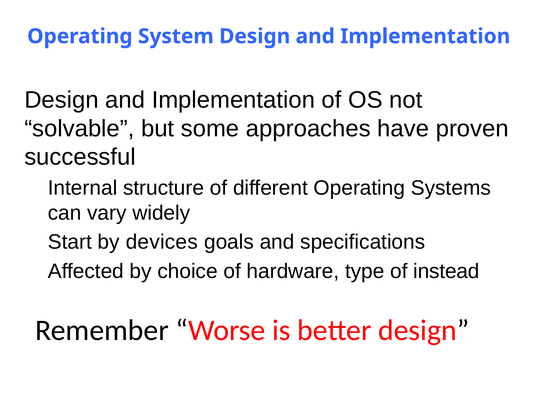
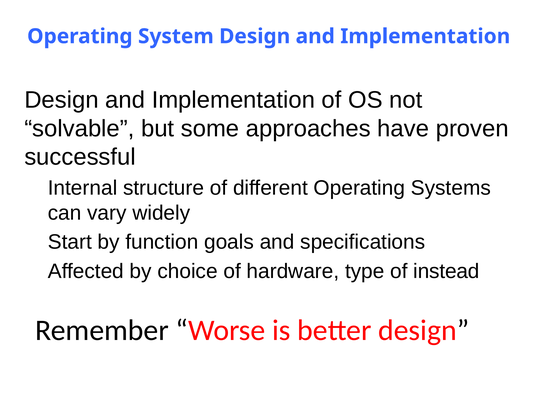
devices: devices -> function (162, 243)
